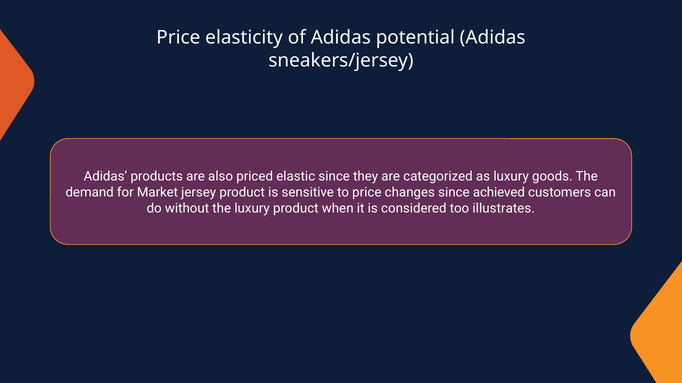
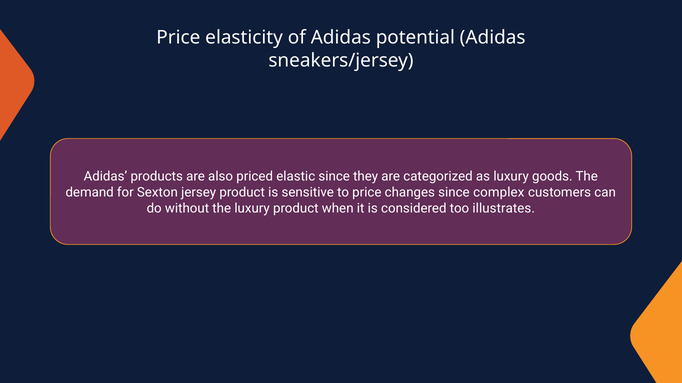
Market: Market -> Sexton (157, 193)
achieved: achieved -> complex (499, 193)
